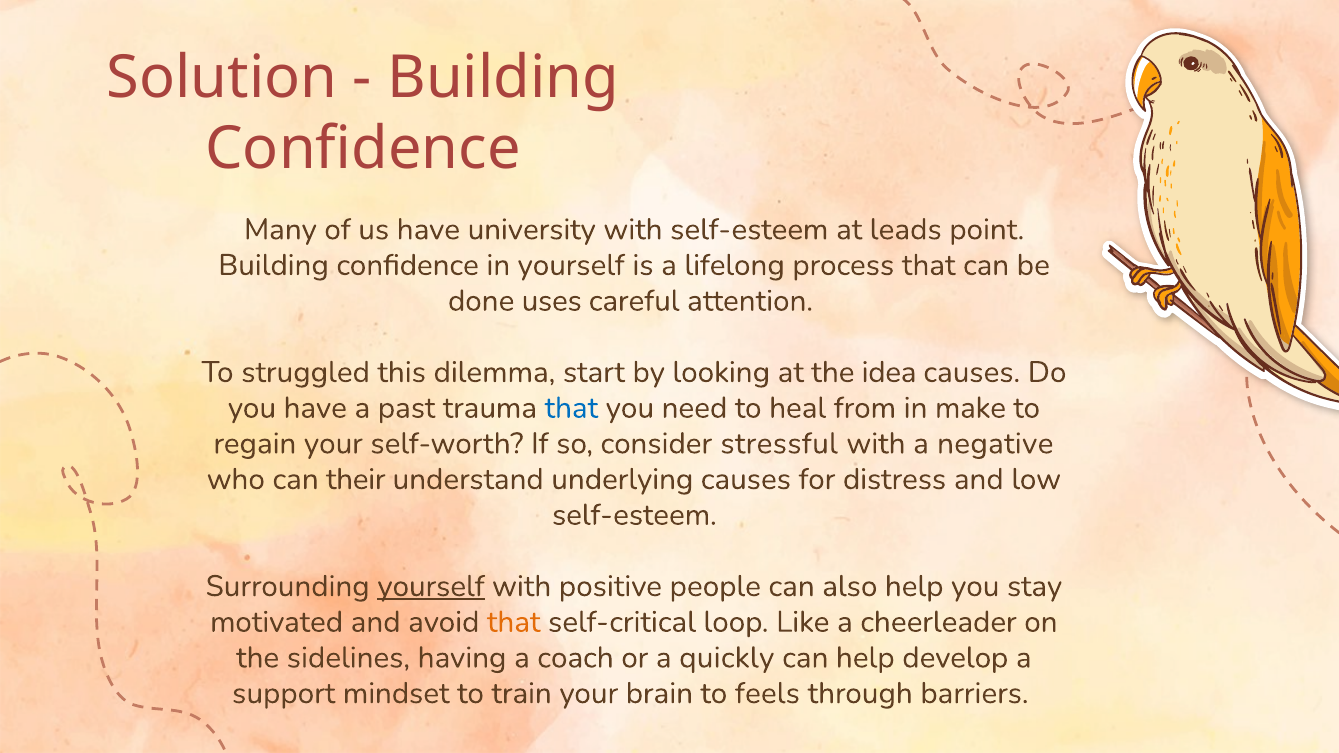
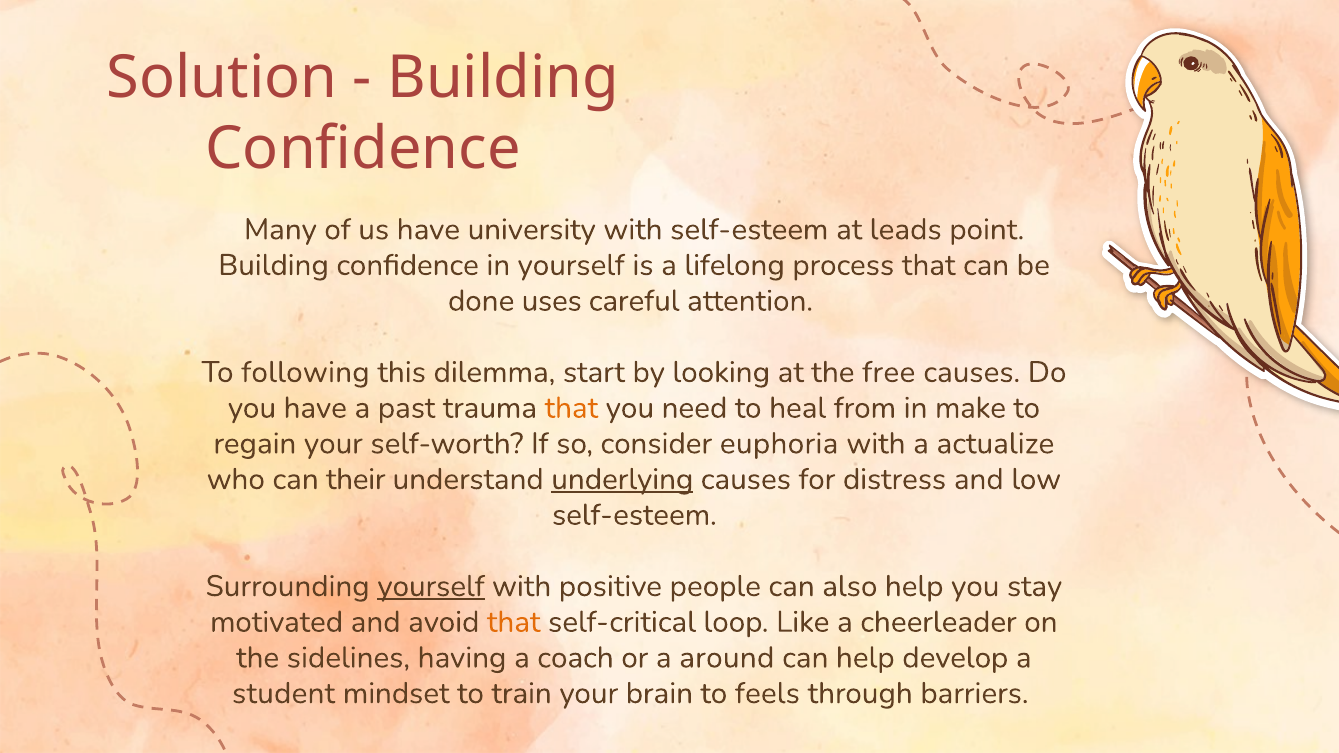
struggled: struggled -> following (305, 372)
idea: idea -> free (889, 372)
that colour: blue -> orange (571, 408)
stressful: stressful -> euphoria (779, 444)
negative: negative -> actualize (995, 444)
underlying underline: none -> present (622, 479)
quickly: quickly -> around (727, 658)
support: support -> student (284, 693)
